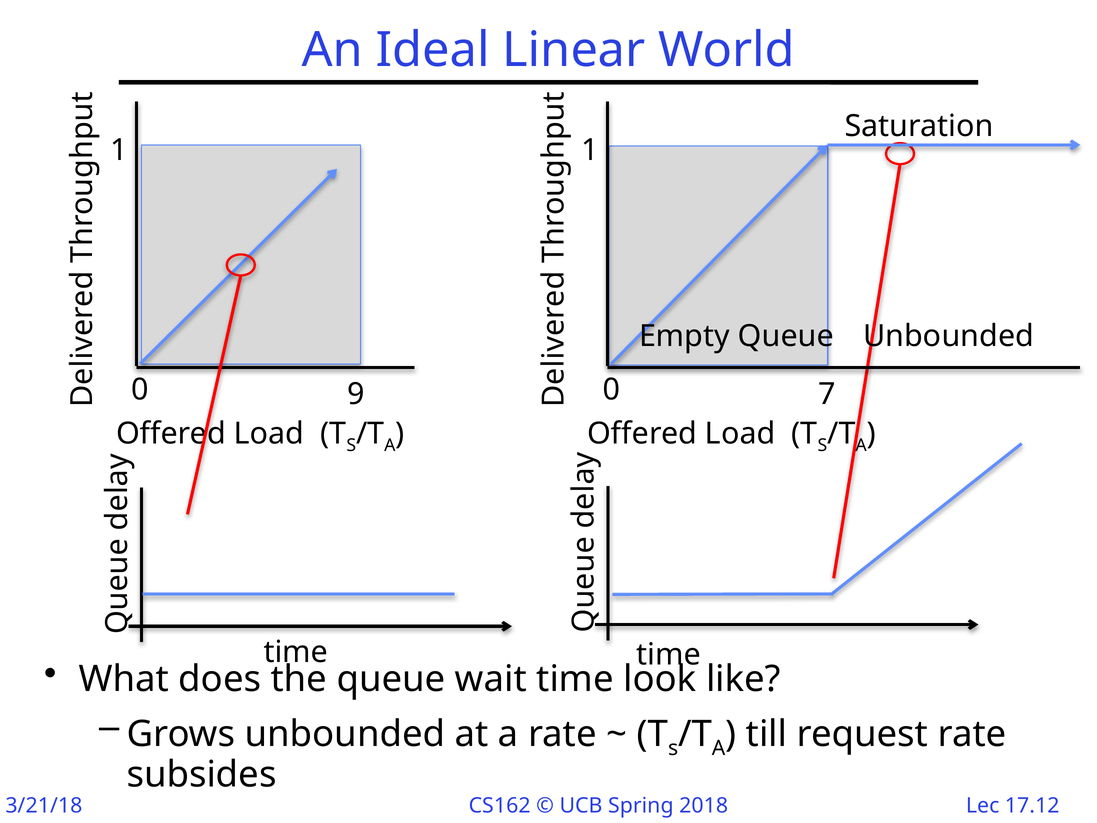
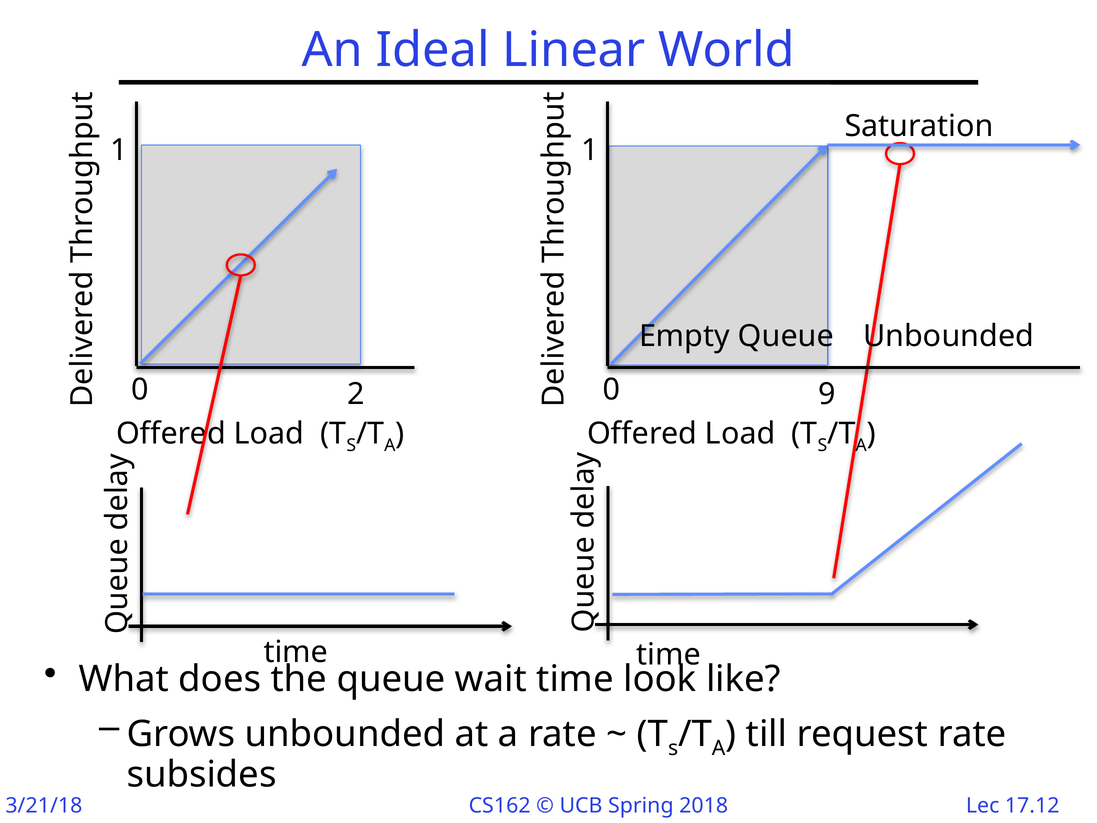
9: 9 -> 2 (356, 394)
7: 7 -> 9 (827, 394)
